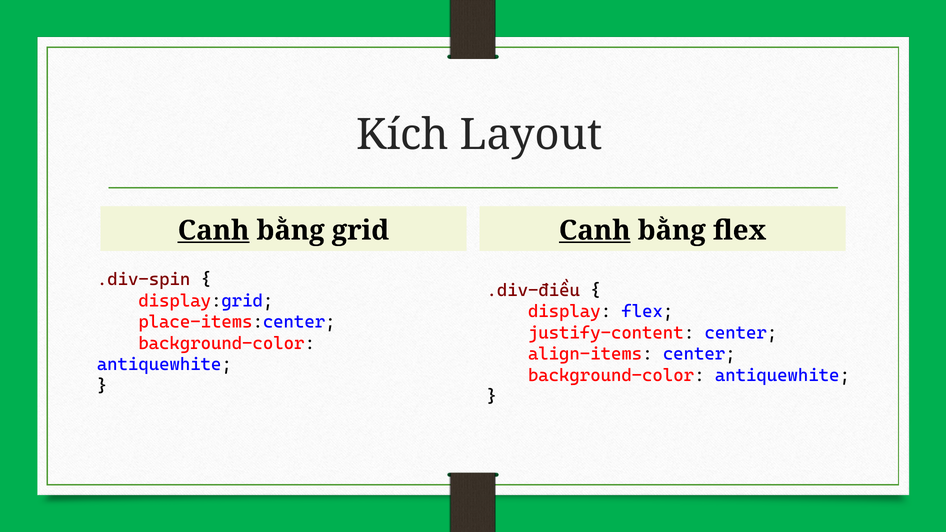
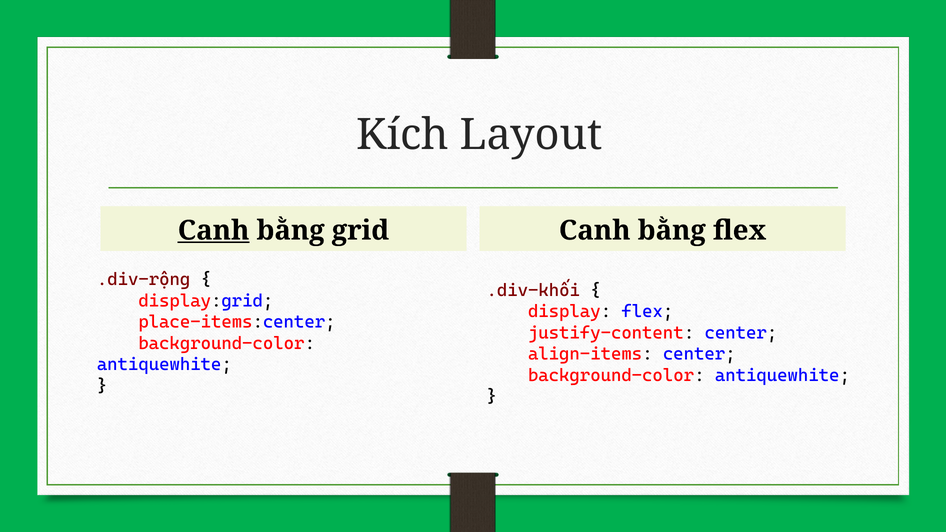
Canh underline: present -> none (595, 231)
.div-spin: .div-spin -> .div-rộng (144, 280)
.div-điều: .div-điều -> .div-khối (533, 290)
